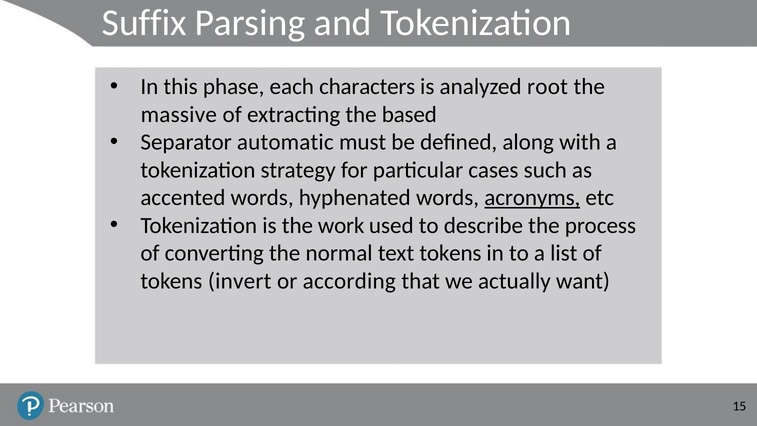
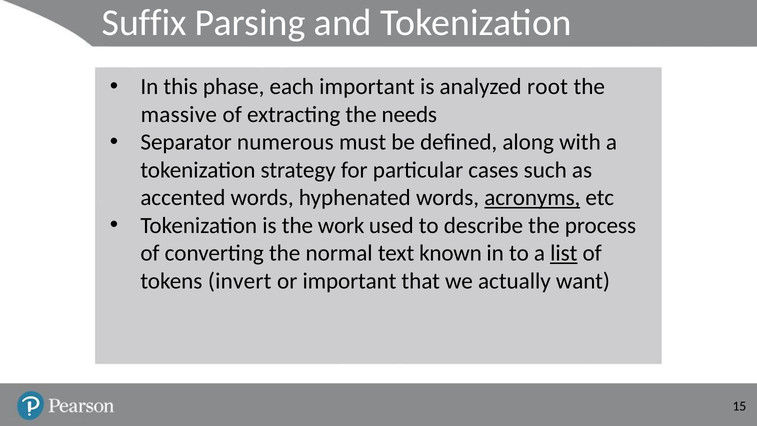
each characters: characters -> important (367, 87)
based: based -> needs (409, 114)
automatic: automatic -> numerous (285, 142)
text tokens: tokens -> known (450, 253)
list underline: none -> present (564, 253)
or according: according -> important (349, 281)
